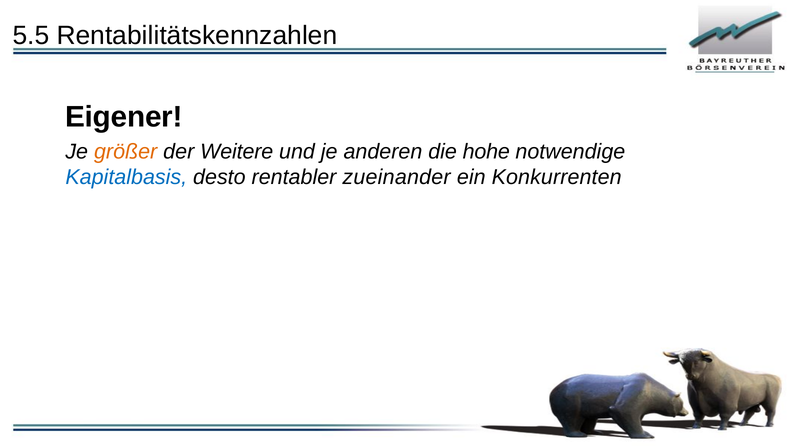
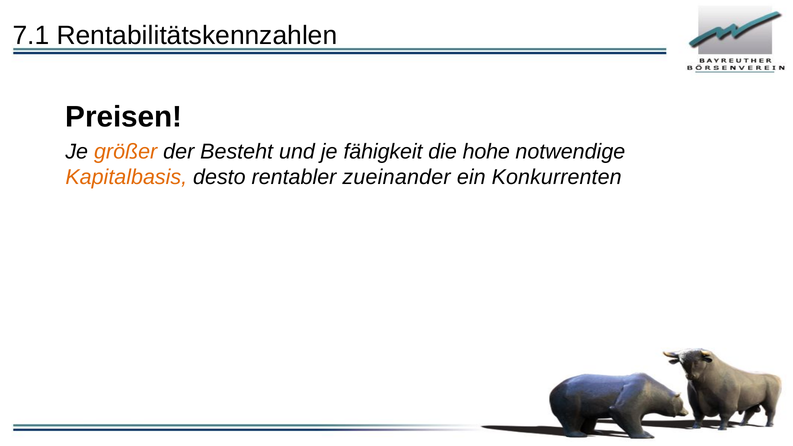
5.5: 5.5 -> 7.1 (31, 36)
Eigener: Eigener -> Preisen (124, 117)
Weitere: Weitere -> Besteht (237, 152)
anderen: anderen -> fähigkeit (383, 152)
Kapitalbasis colour: blue -> orange (126, 177)
